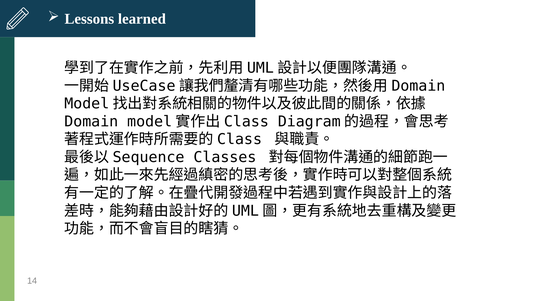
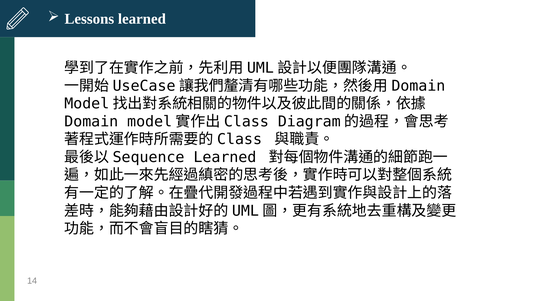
Classes: Classes -> Learned (225, 158)
